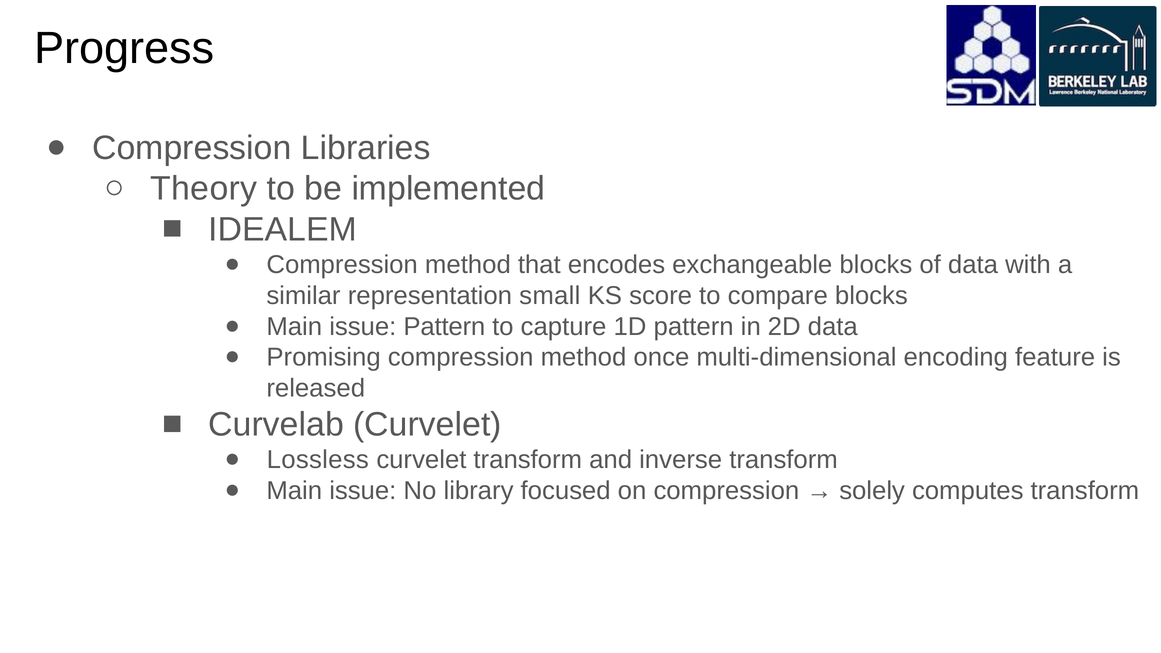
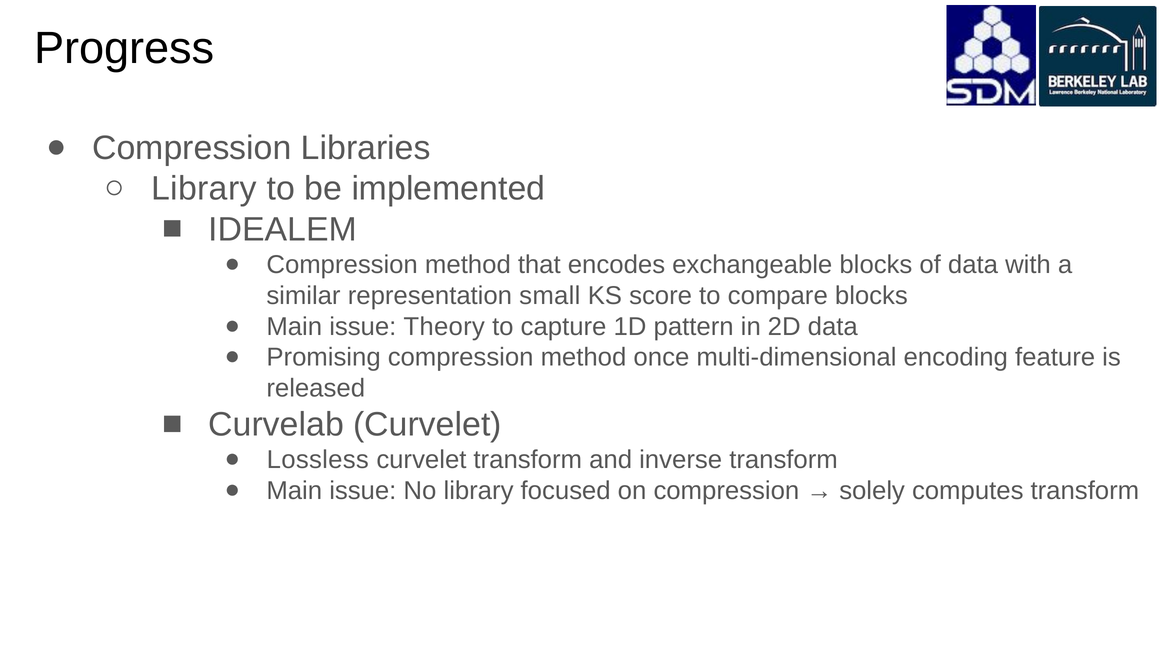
Theory: Theory -> Library (204, 189)
issue Pattern: Pattern -> Theory (444, 327)
